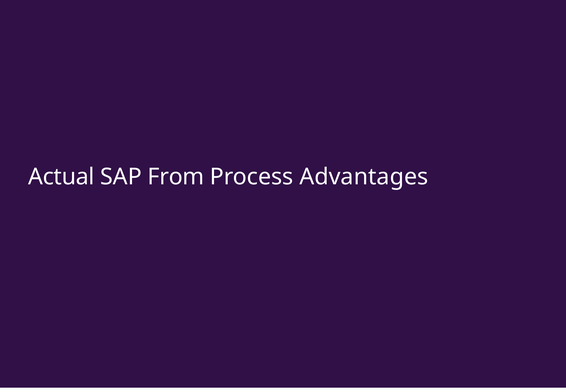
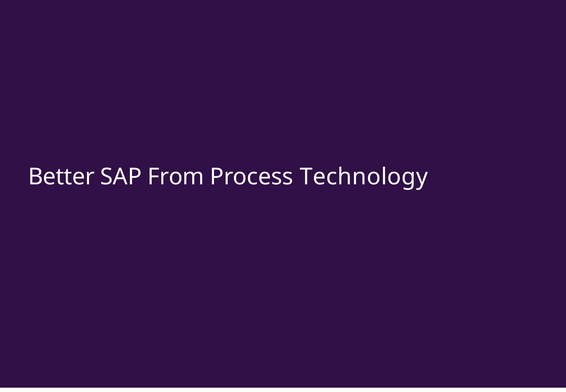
Actual: Actual -> Better (61, 177)
Advantages: Advantages -> Technology (364, 177)
